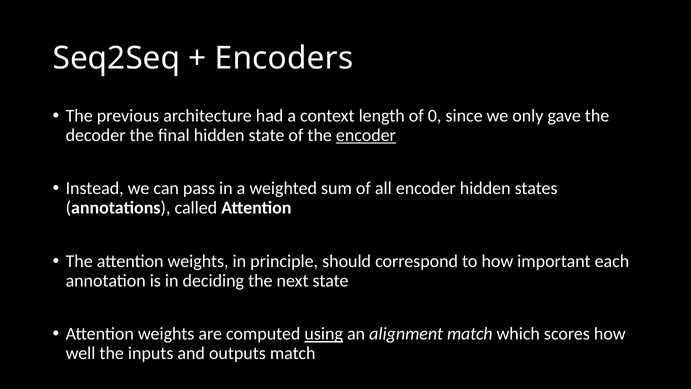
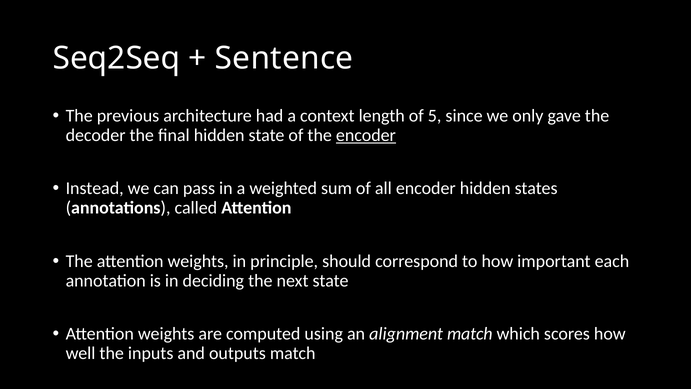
Encoders: Encoders -> Sentence (284, 58)
0: 0 -> 5 (435, 116)
using underline: present -> none (324, 334)
